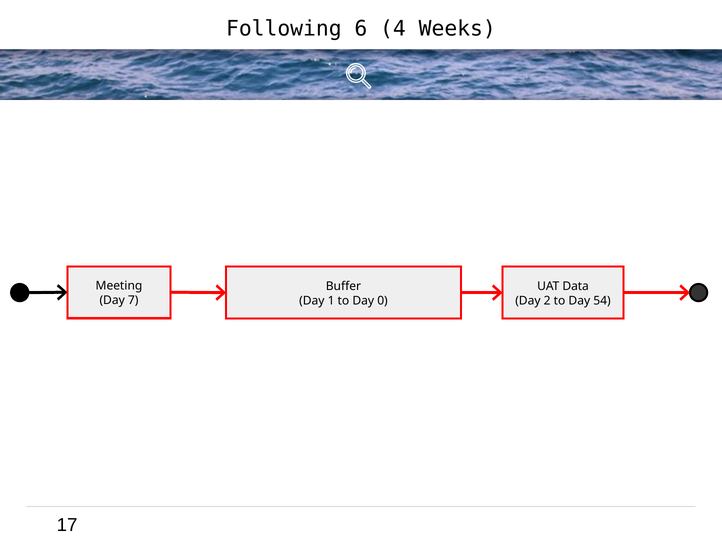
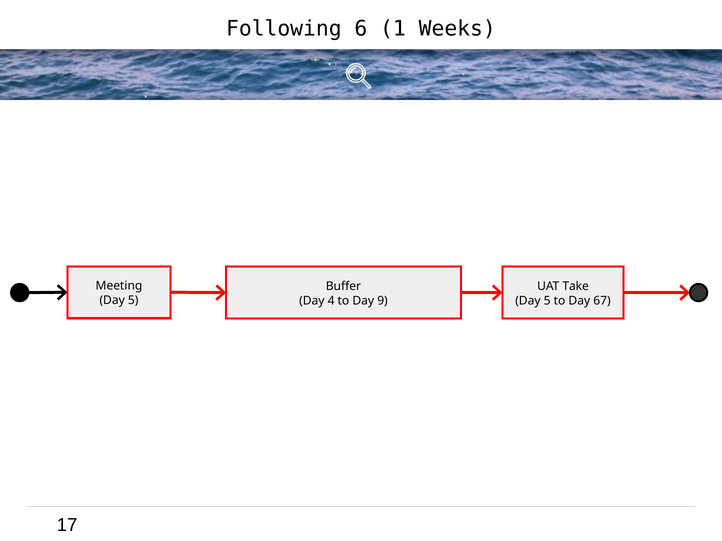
4: 4 -> 1 (393, 29)
Data: Data -> Take (576, 286)
7: 7 -> 5 (133, 301)
1: 1 -> 4 (331, 301)
0: 0 -> 9 (382, 301)
2: 2 -> 5 (547, 301)
54: 54 -> 67 (602, 301)
